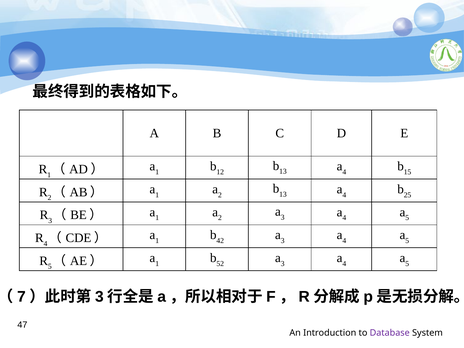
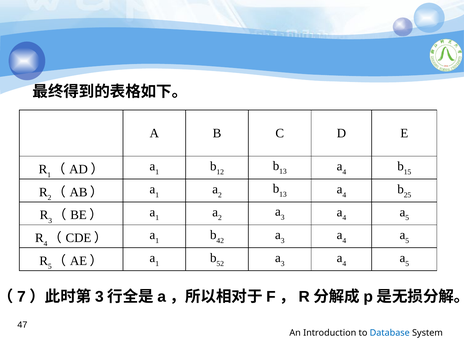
Database colour: purple -> blue (390, 333)
